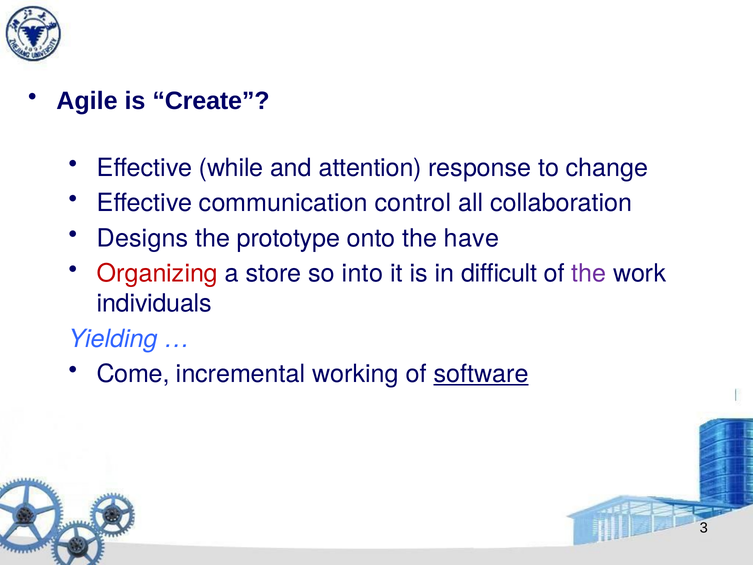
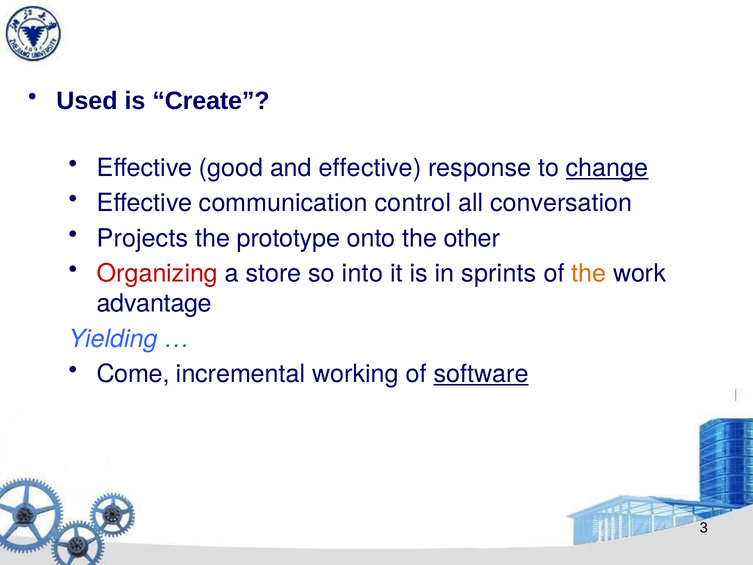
Agile: Agile -> Used (87, 101)
while: while -> good (231, 168)
and attention: attention -> effective (370, 168)
change underline: none -> present (607, 168)
collaboration: collaboration -> conversation (561, 203)
Designs: Designs -> Projects (143, 238)
have: have -> other (472, 238)
difficult: difficult -> sprints (499, 273)
the colour: purple -> orange (589, 273)
individuals: individuals -> advantage (154, 303)
